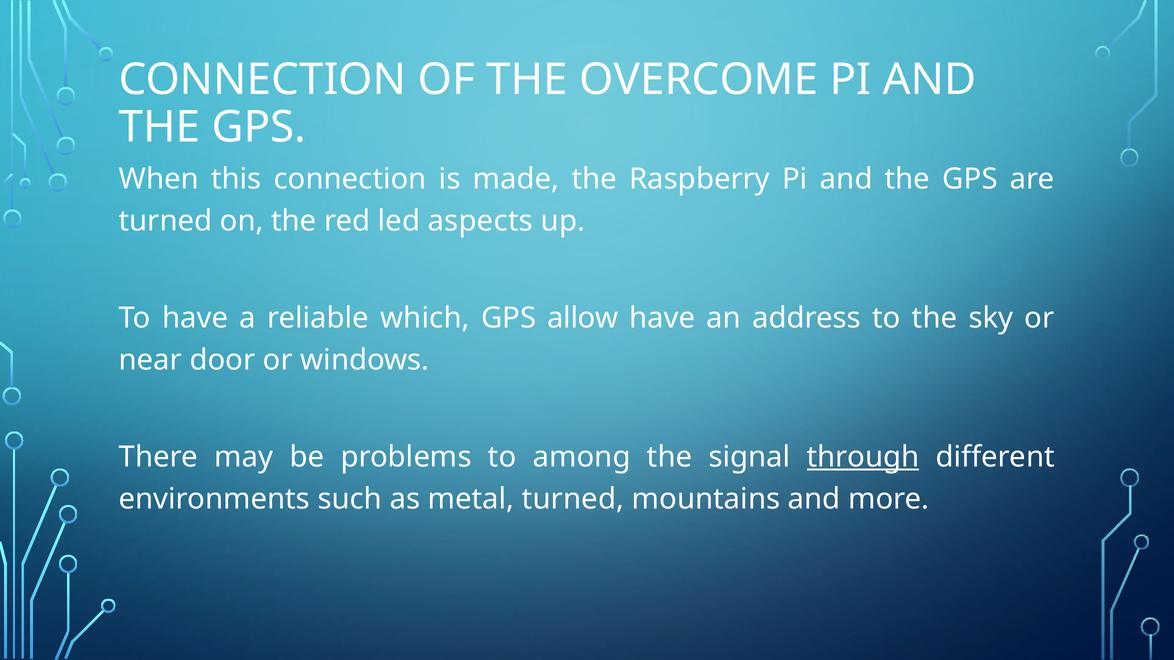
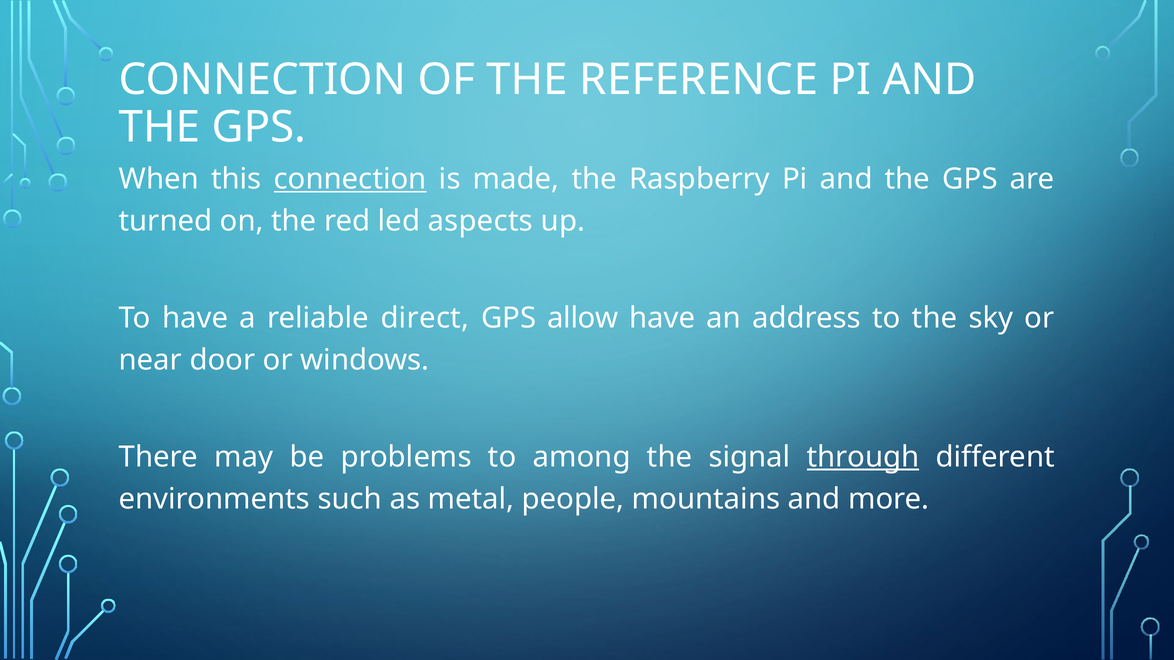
OVERCOME: OVERCOME -> REFERENCE (699, 80)
connection underline: none -> present (350, 179)
which: which -> direct (425, 318)
metal turned: turned -> people (573, 499)
